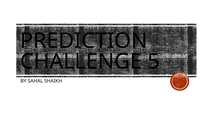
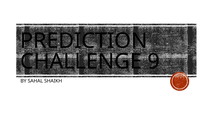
5: 5 -> 9 (154, 61)
